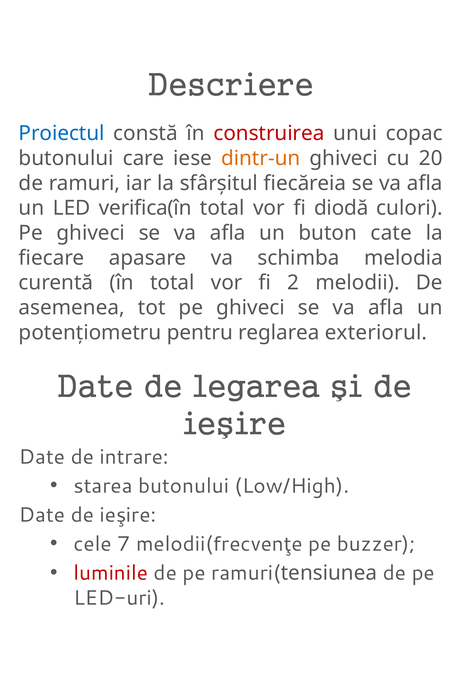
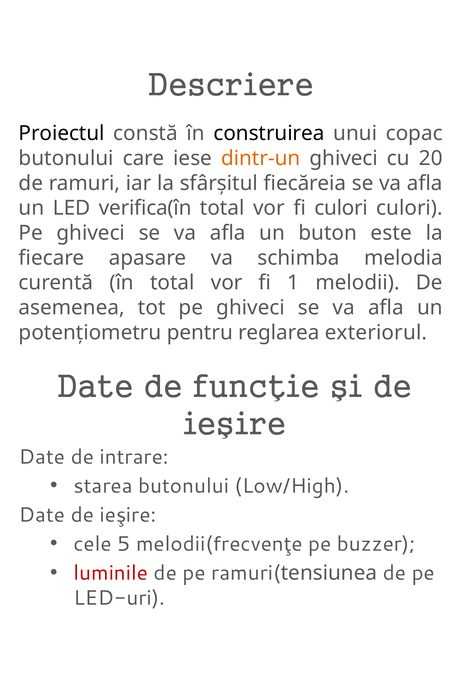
Proiectul colour: blue -> black (62, 134)
construirea colour: red -> black (269, 134)
fi diodă: diodă -> culori (341, 208)
cate: cate -> este (391, 233)
2: 2 -> 1 (293, 283)
legarea: legarea -> funcţie (256, 387)
7: 7 -> 5 (124, 544)
